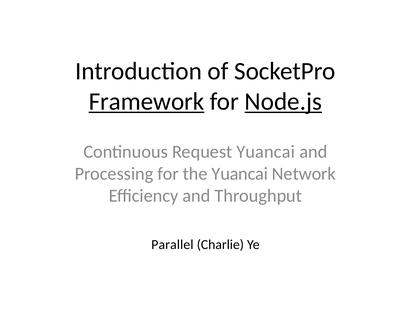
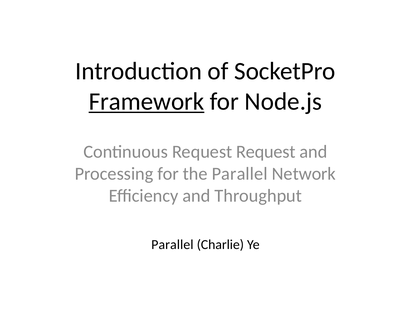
Node.js underline: present -> none (283, 101)
Request Yuancai: Yuancai -> Request (266, 151)
the Yuancai: Yuancai -> Parallel (240, 173)
